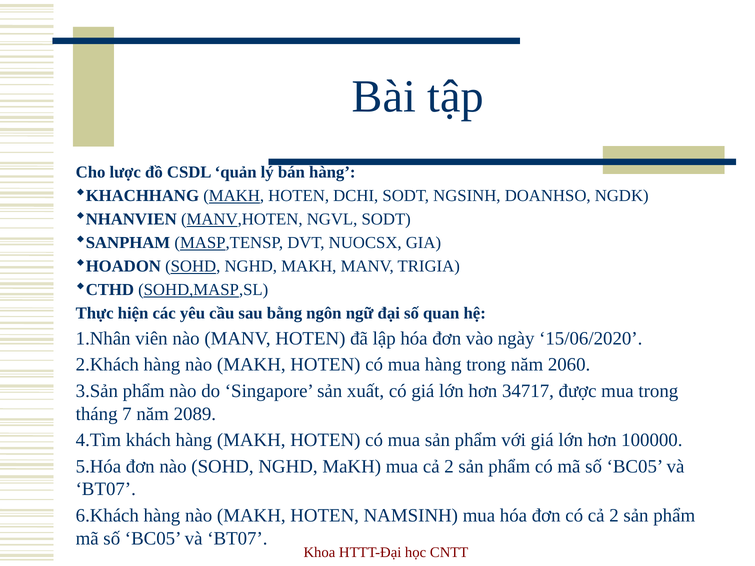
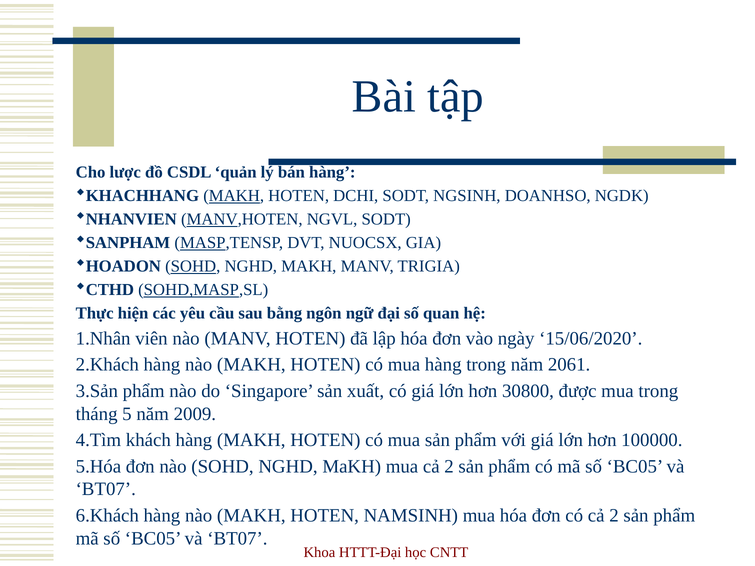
2060: 2060 -> 2061 (569, 365)
34717: 34717 -> 30800 (528, 391)
7: 7 -> 5 (127, 414)
2089: 2089 -> 2009 (195, 414)
